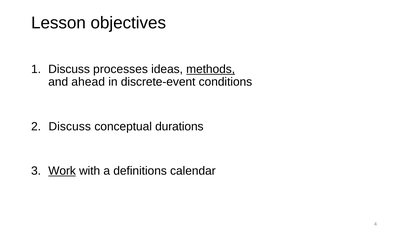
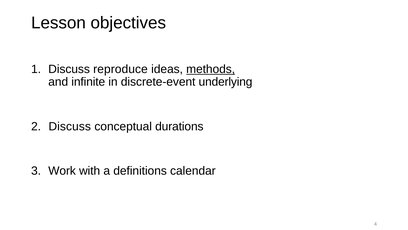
processes: processes -> reproduce (120, 69)
ahead: ahead -> infinite (88, 82)
conditions: conditions -> underlying (226, 82)
Work underline: present -> none (62, 170)
